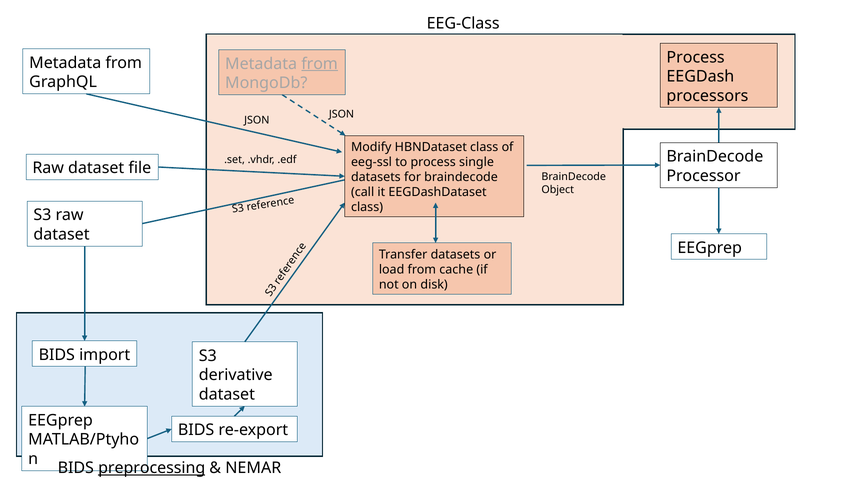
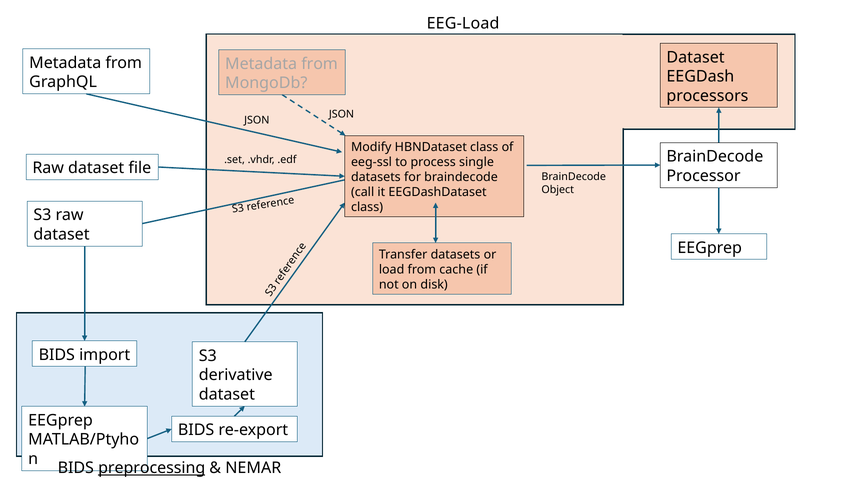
EEG-Class: EEG-Class -> EEG-Load (463, 24)
Process: Process -> Dataset (696, 57)
from underline: present -> none (320, 64)
